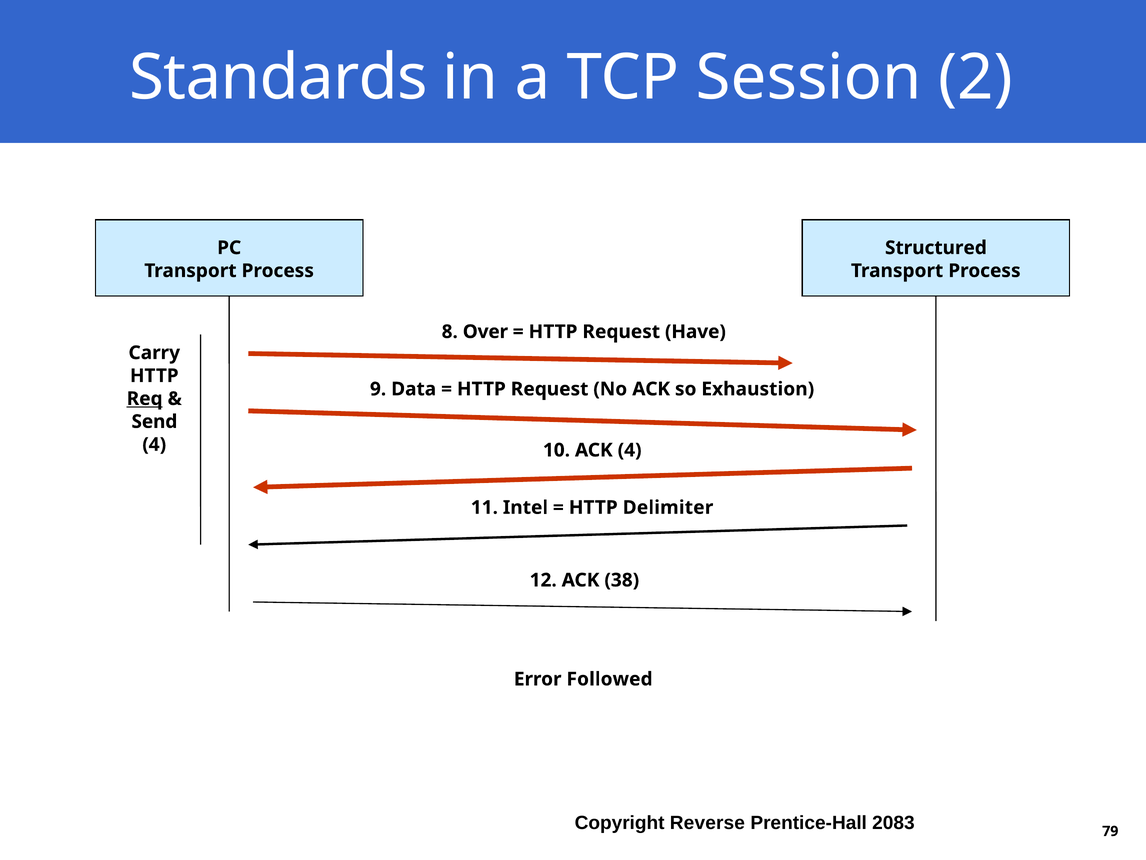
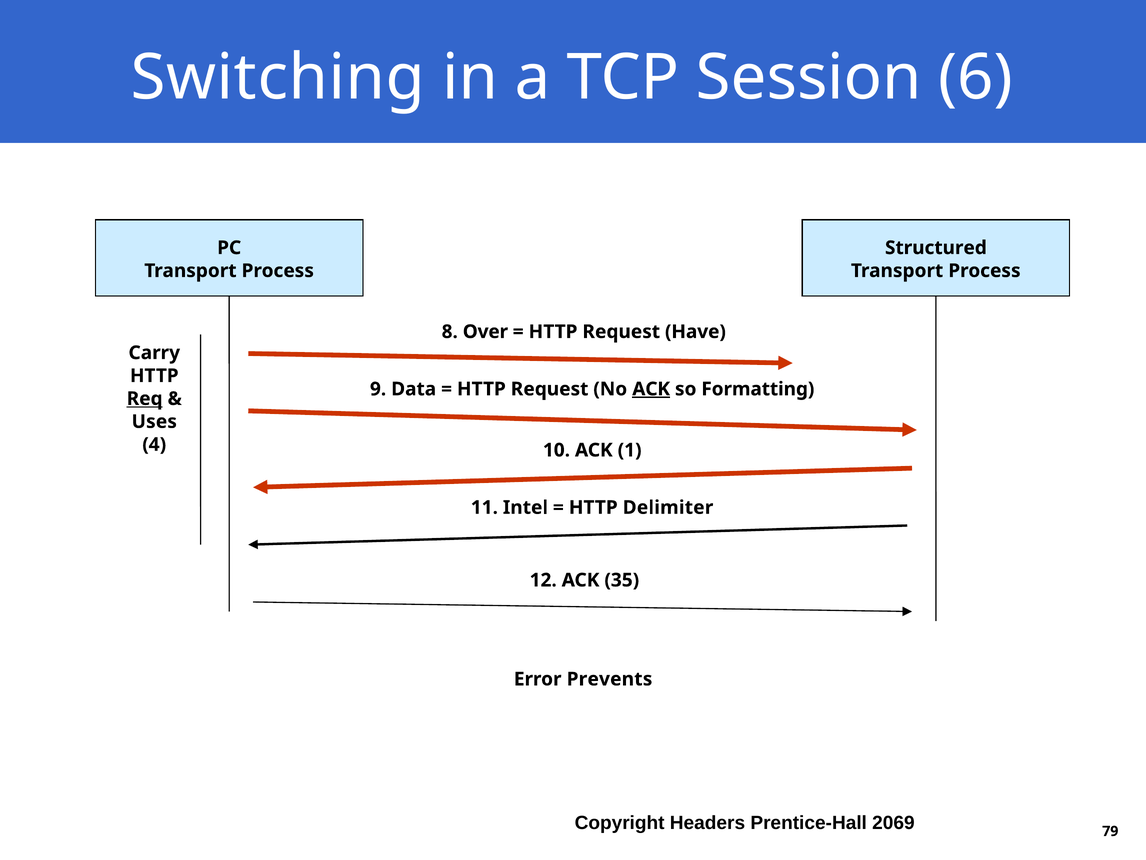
Standards: Standards -> Switching (278, 78)
2: 2 -> 6 (975, 78)
ACK underline: none -> present (651, 389)
Exhaustion: Exhaustion -> Formatting (758, 389)
Send: Send -> Uses (154, 421)
ACK 4: 4 -> 1 (630, 450)
38: 38 -> 35 (622, 580)
Followed: Followed -> Prevents (610, 679)
Reverse: Reverse -> Headers (707, 823)
2083: 2083 -> 2069 (893, 823)
